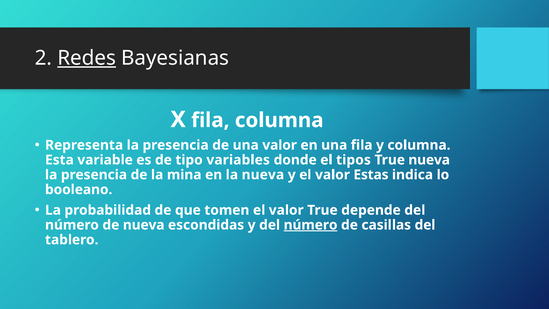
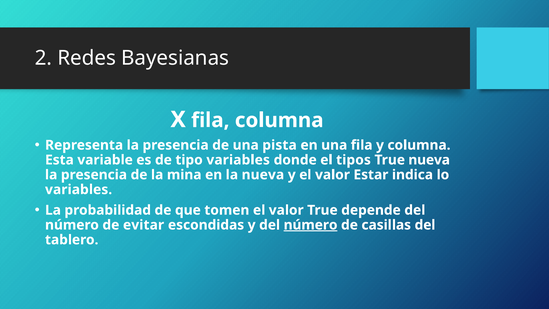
Redes underline: present -> none (87, 58)
una valor: valor -> pista (280, 145)
Estas: Estas -> Estar (371, 175)
booleano: booleano -> variables (79, 189)
de nueva: nueva -> evitar (144, 225)
